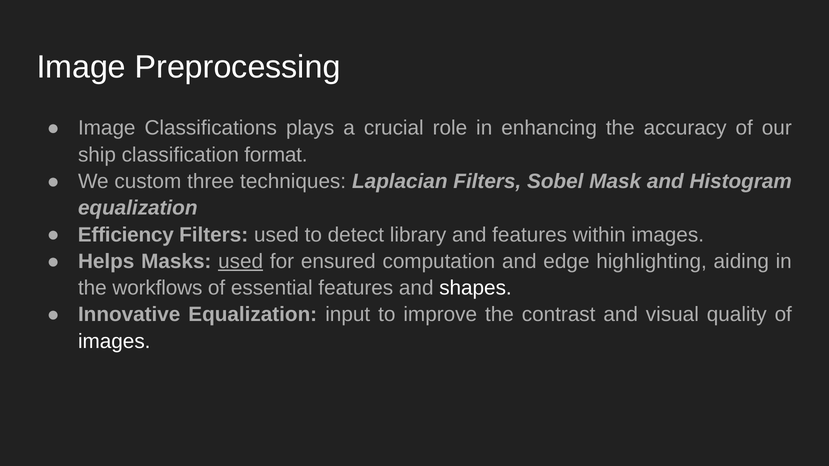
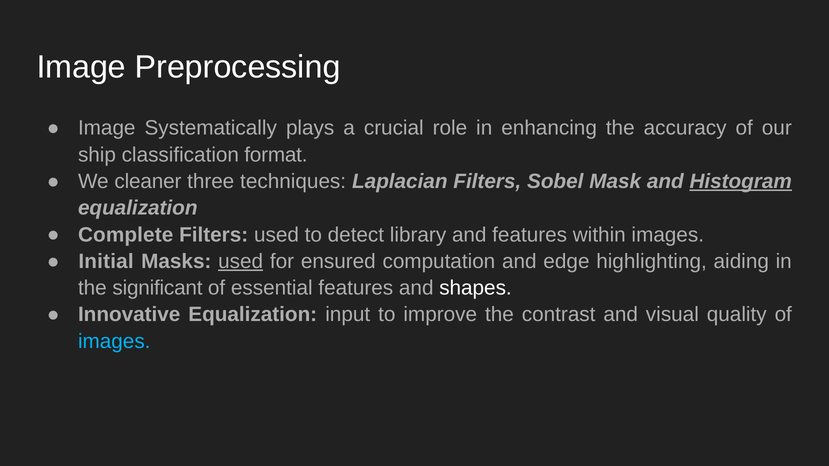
Classifications: Classifications -> Systematically (211, 128)
custom: custom -> cleaner (148, 182)
Histogram underline: none -> present (741, 182)
Efficiency: Efficiency -> Complete (126, 235)
Helps: Helps -> Initial (106, 262)
workflows: workflows -> significant (157, 288)
images colour: white -> light blue (114, 342)
